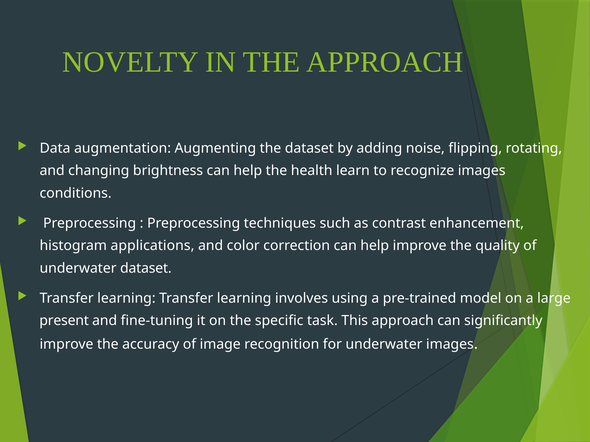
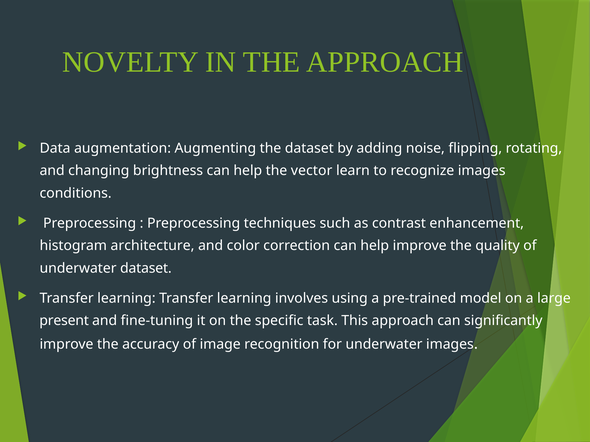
health: health -> vector (312, 171)
applications: applications -> architecture (153, 246)
